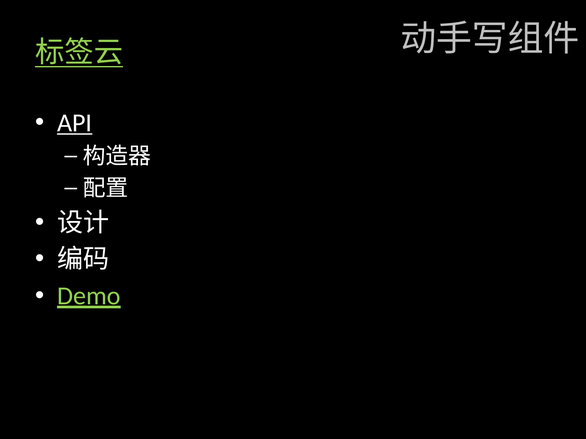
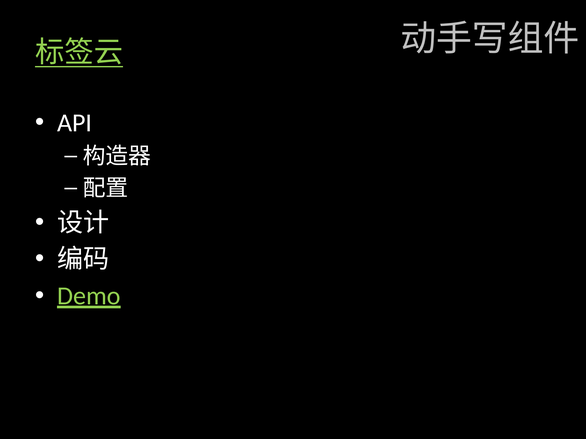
API underline: present -> none (75, 123)
